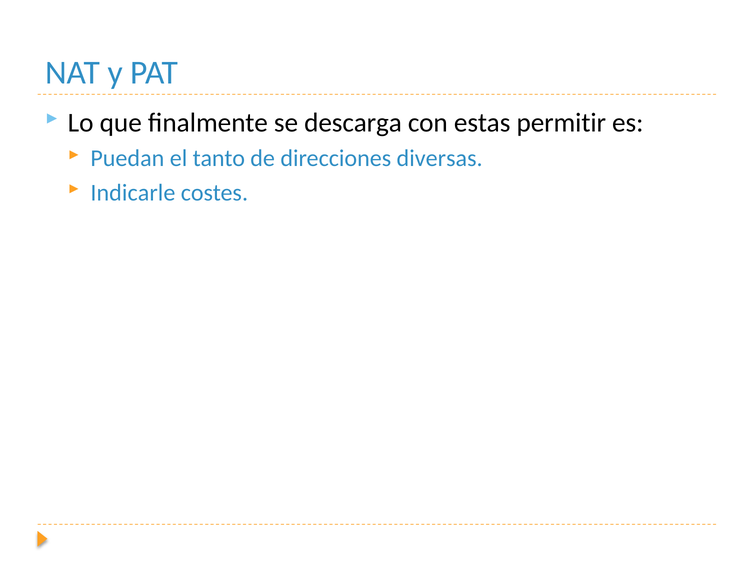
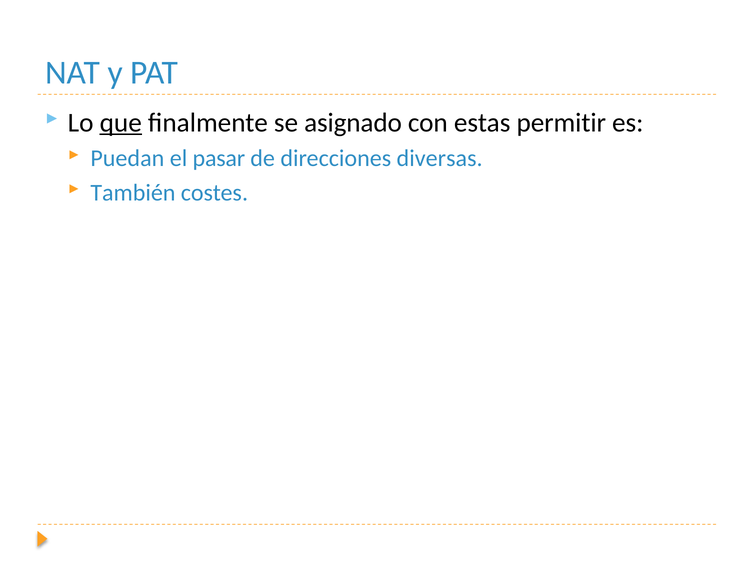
que underline: none -> present (121, 123)
descarga: descarga -> asignado (353, 123)
tanto: tanto -> pasar (219, 158)
Indicarle: Indicarle -> También (133, 192)
